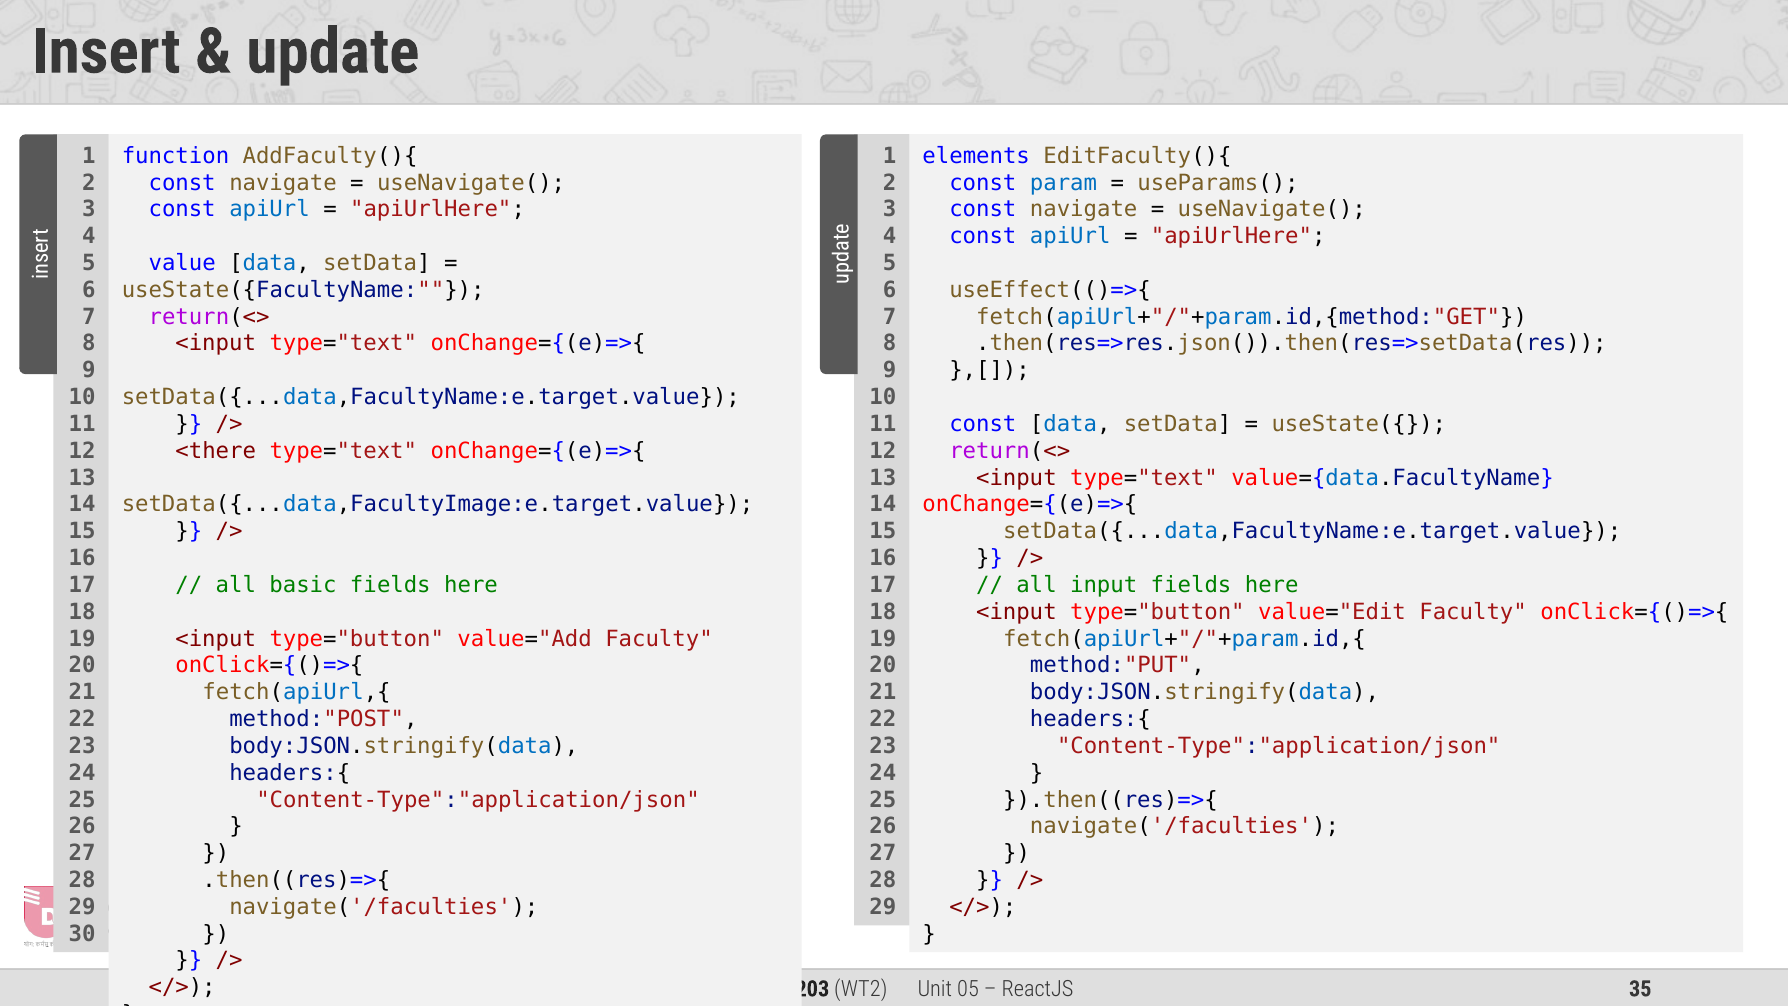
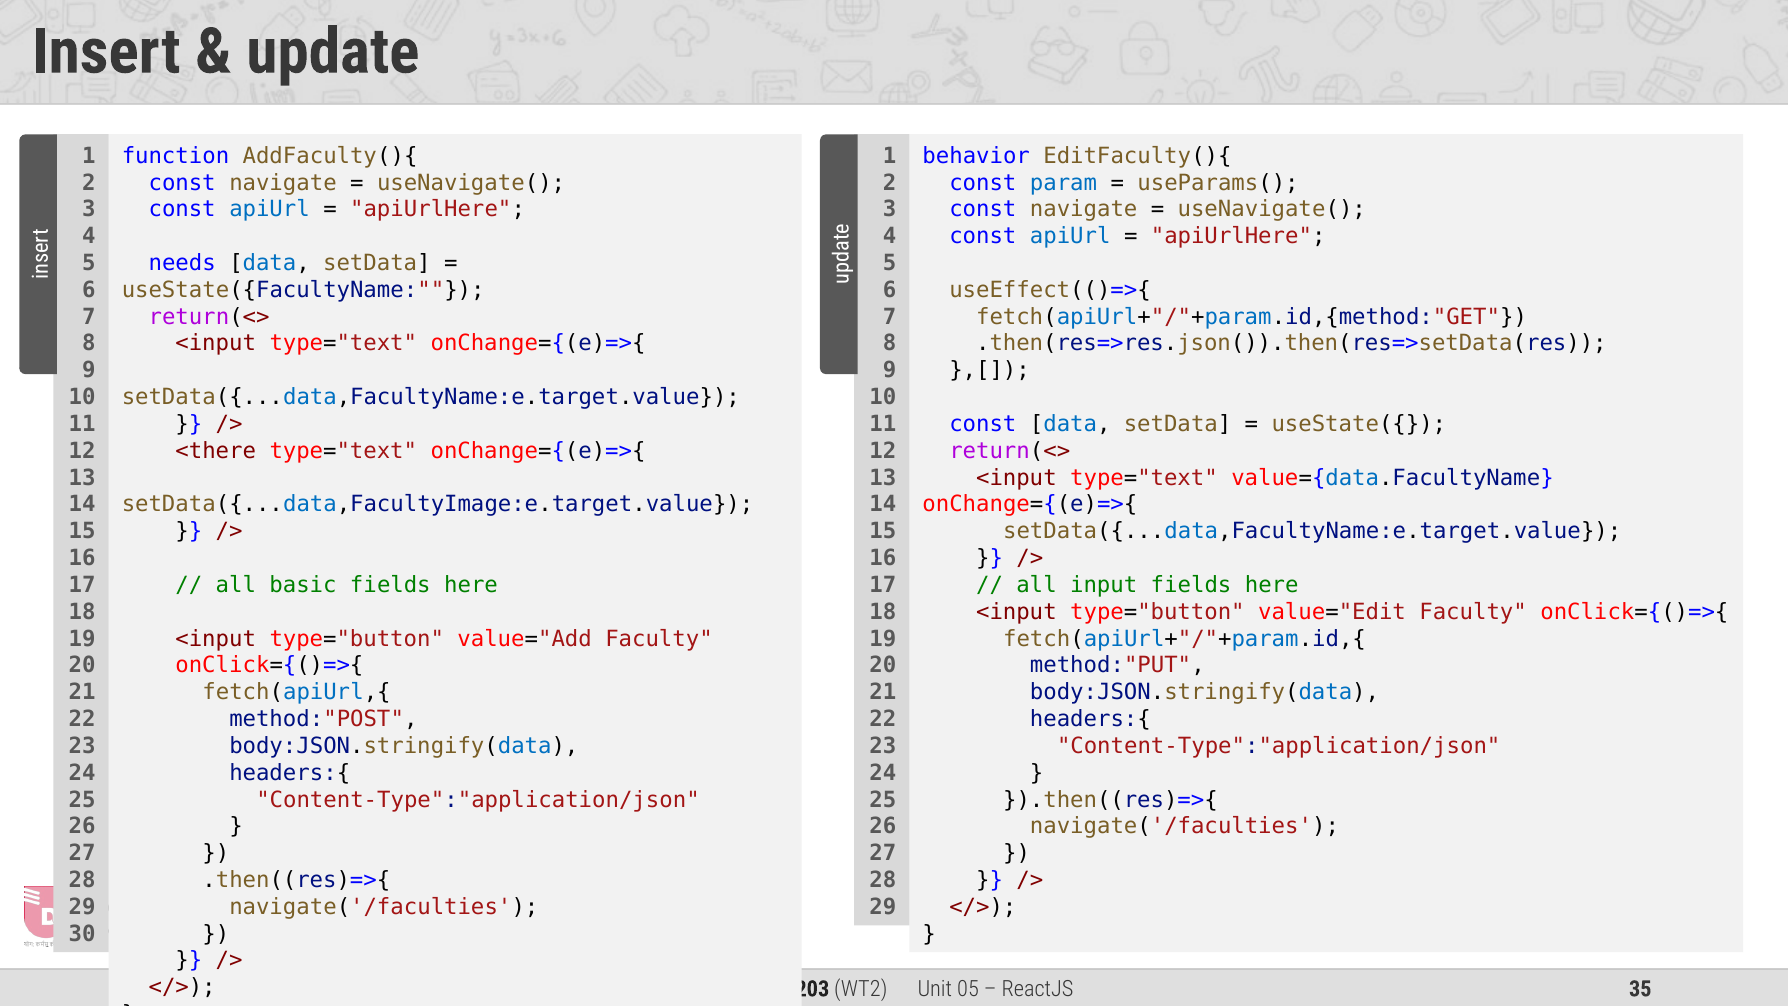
elements: elements -> behavior (976, 156)
value: value -> needs (182, 263)
